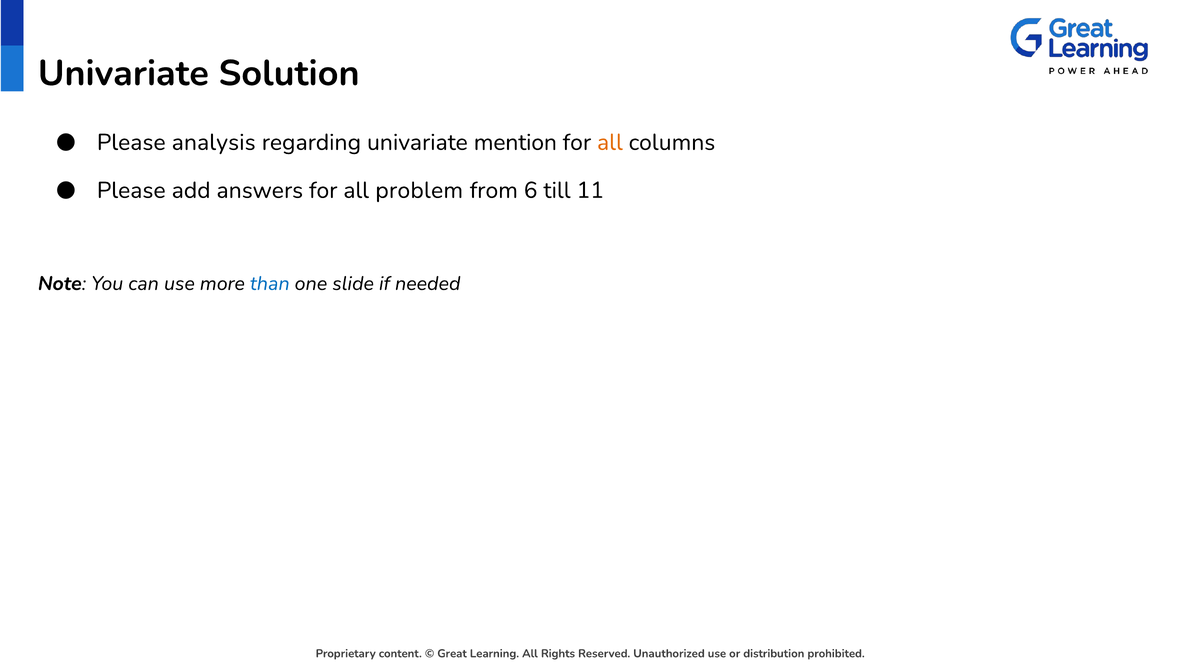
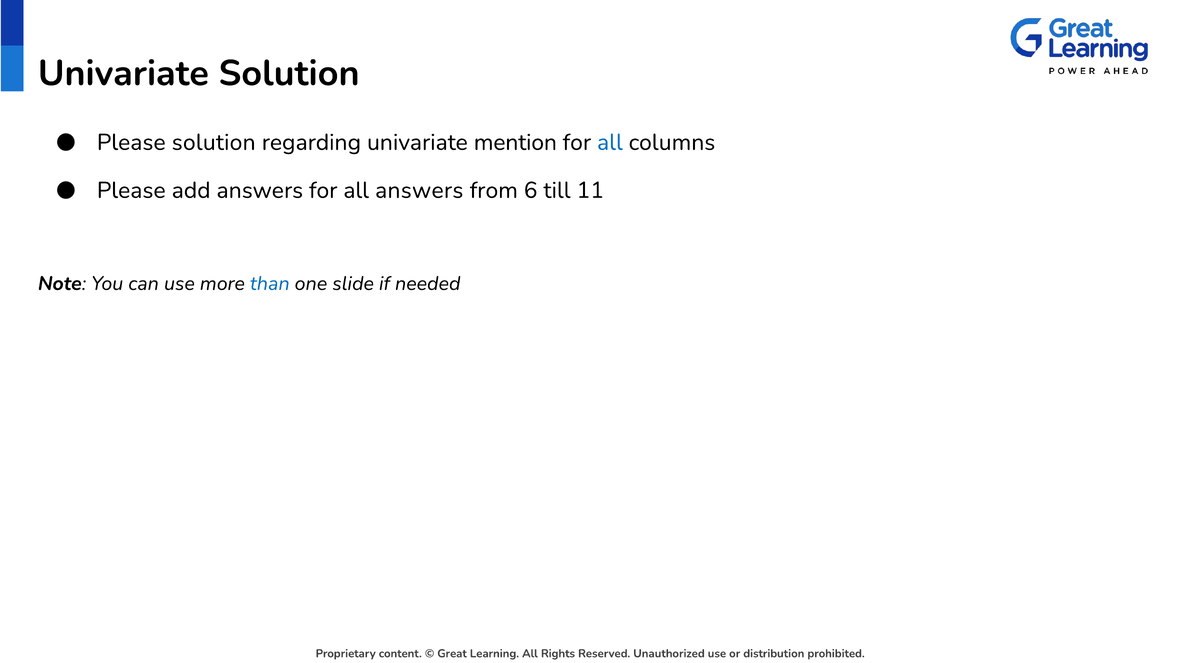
Please analysis: analysis -> solution (214, 142)
all colour: orange -> blue (610, 142)
all problem: problem -> answers (419, 190)
